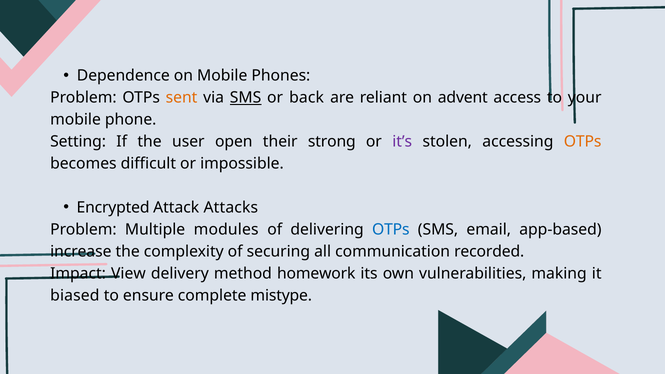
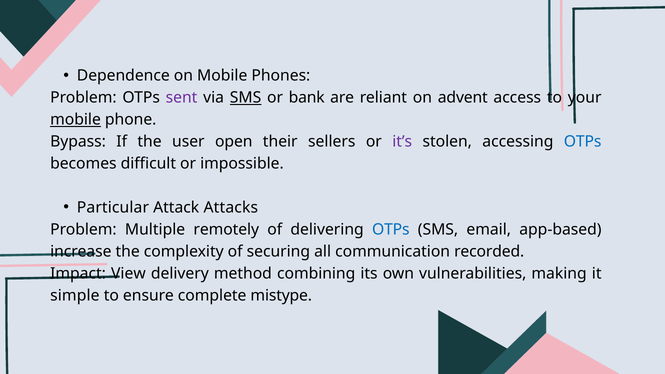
sent colour: orange -> purple (182, 98)
back: back -> bank (307, 98)
mobile underline: none -> present (76, 120)
Setting: Setting -> Bypass (78, 142)
strong: strong -> sellers (332, 142)
OTPs colour: orange -> blue (583, 142)
Encrypted: Encrypted -> Particular (113, 208)
modules: modules -> remotely (226, 230)
homework: homework -> combining (316, 274)
biased: biased -> simple (75, 296)
